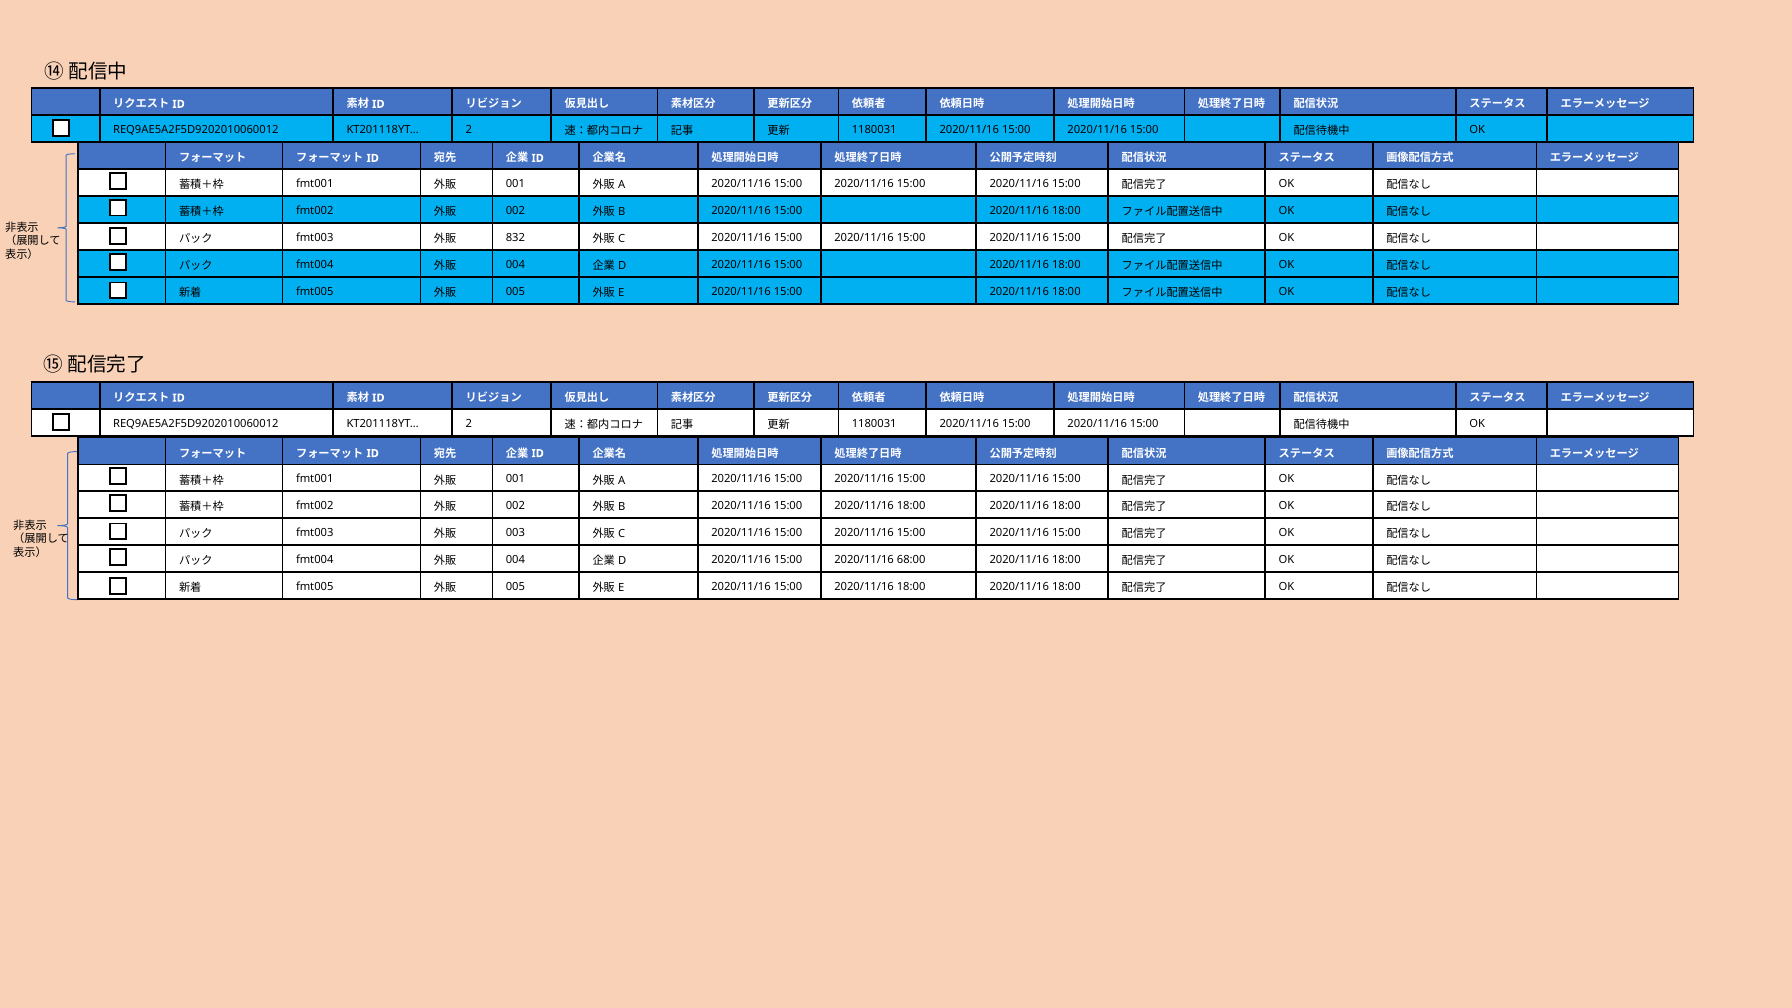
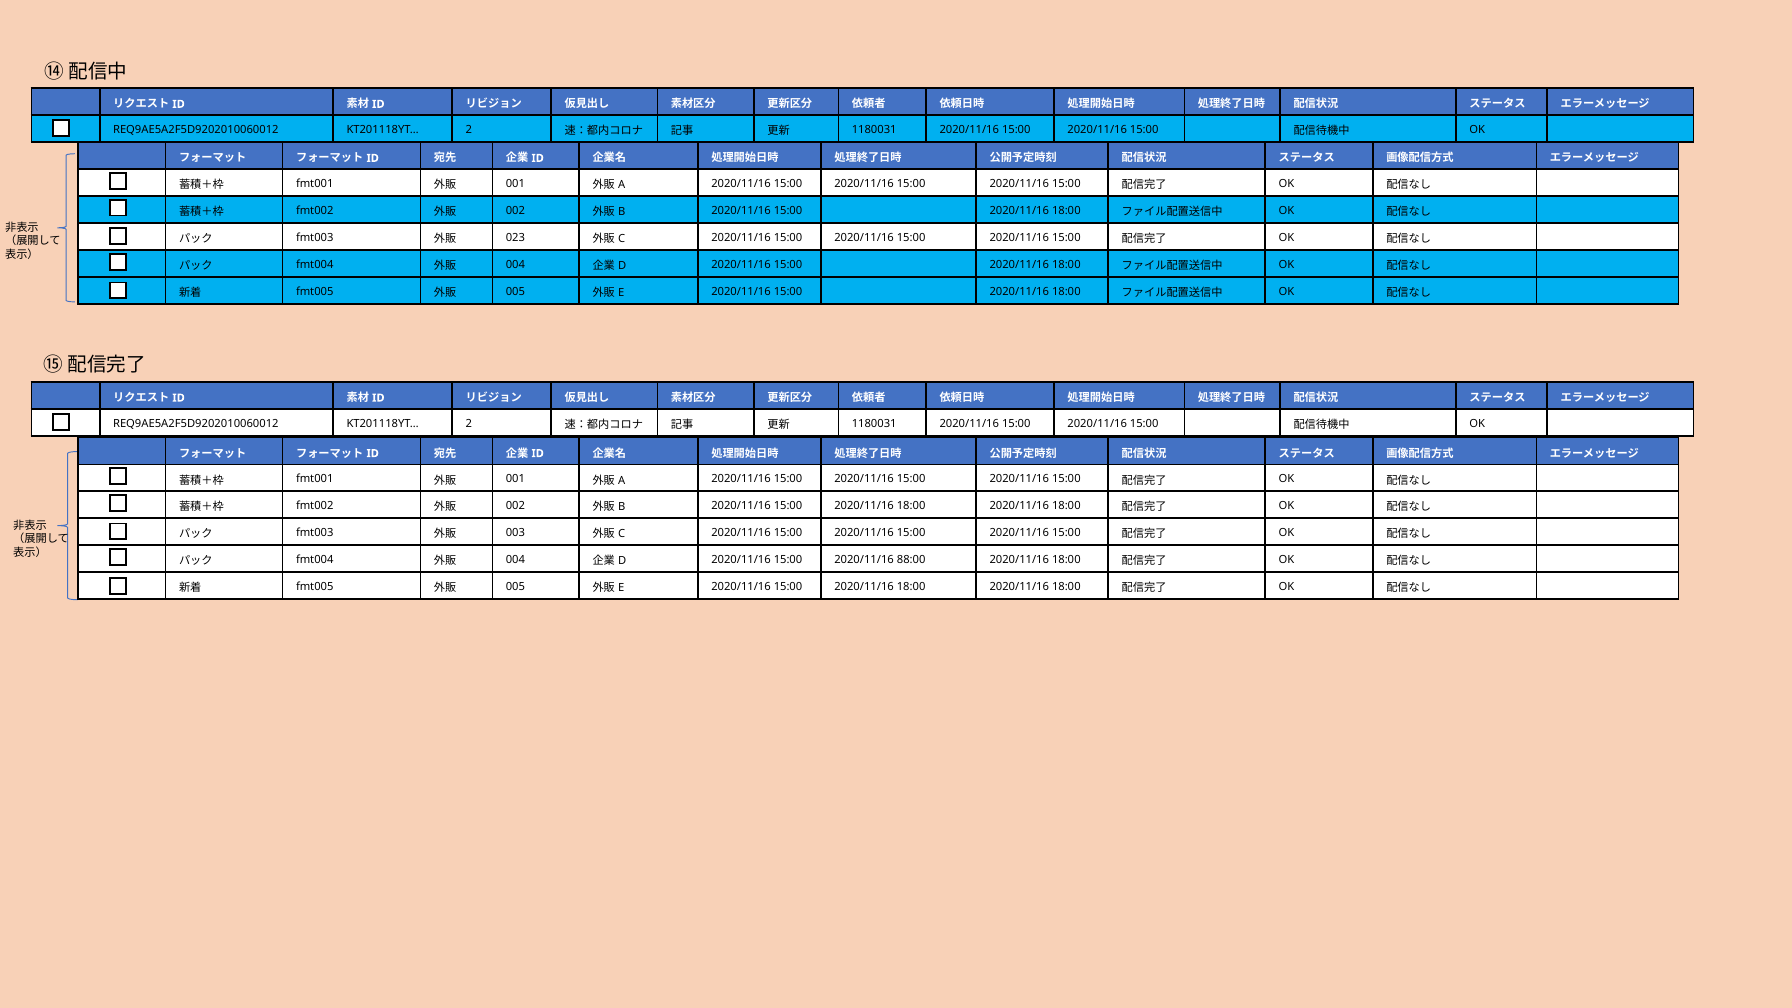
832: 832 -> 023 (515, 238)
68:00: 68:00 -> 88:00 (911, 560)
